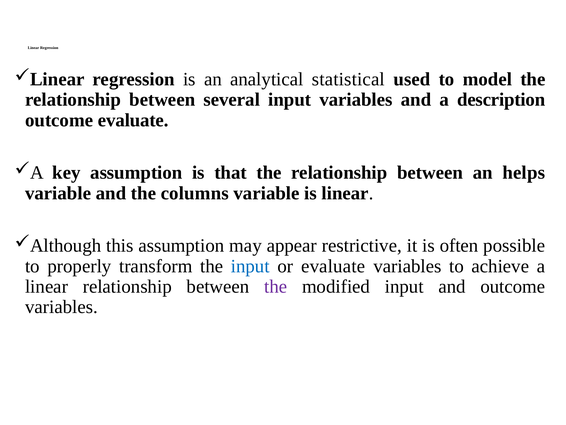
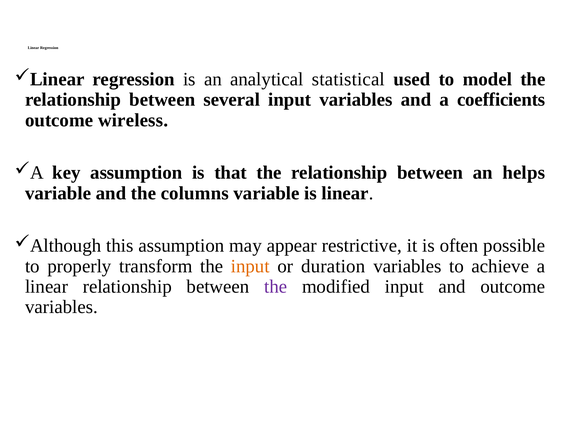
description: description -> coefficients (501, 100)
outcome evaluate: evaluate -> wireless (133, 120)
input colour: blue -> orange (250, 266)
or evaluate: evaluate -> duration (333, 266)
